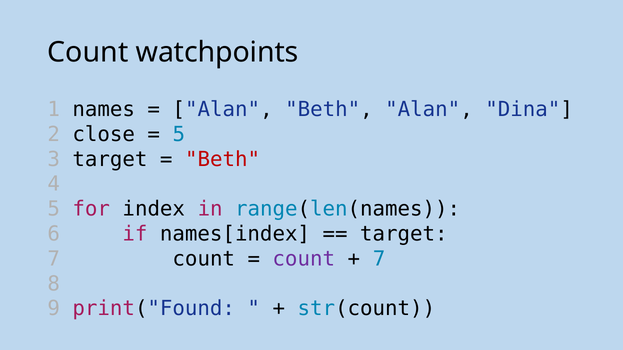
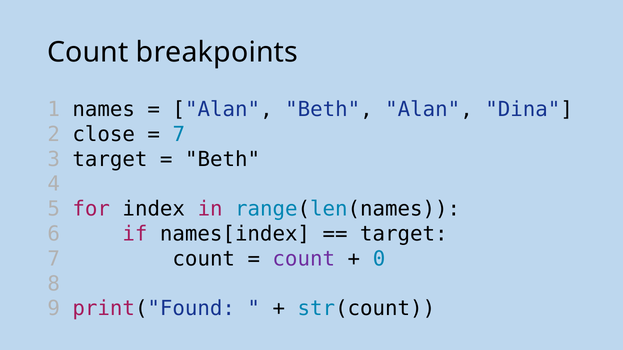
watchpoints: watchpoints -> breakpoints (217, 52)
5: 5 -> 7 (179, 134)
Beth colour: red -> black (223, 159)
7: 7 -> 0 (379, 259)
